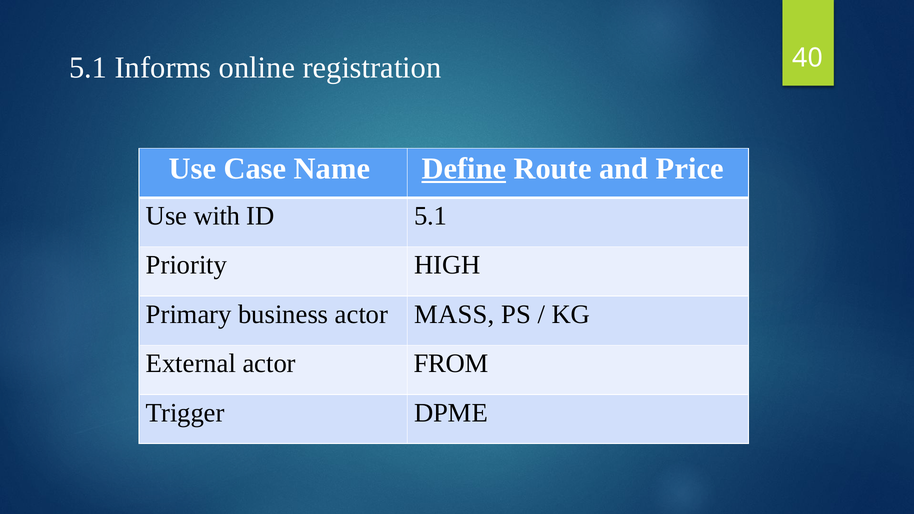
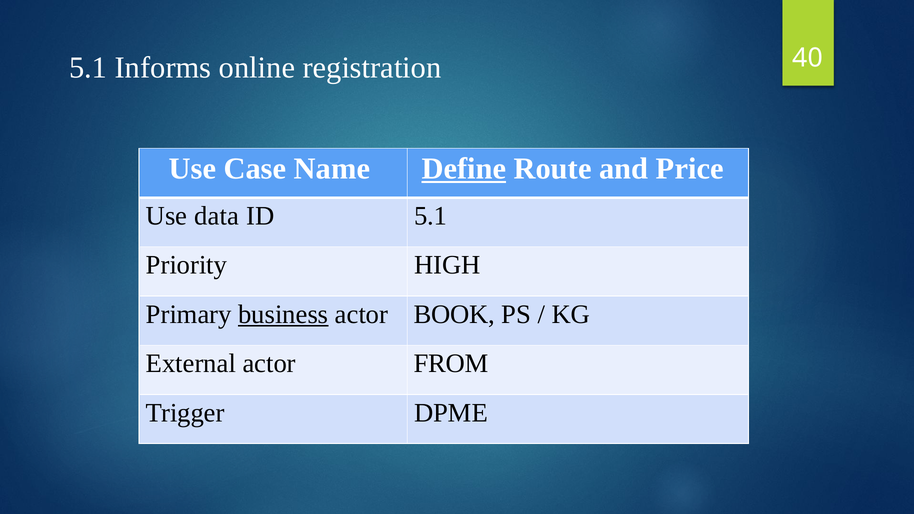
with: with -> data (217, 216)
business underline: none -> present (283, 314)
MASS: MASS -> BOOK (454, 314)
